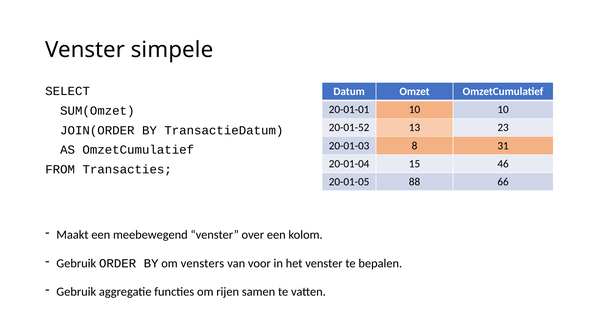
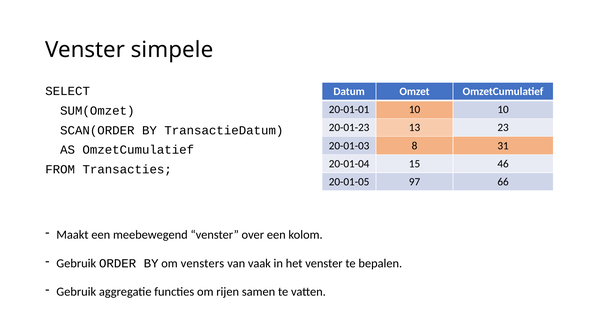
20-01-52: 20-01-52 -> 20-01-23 (349, 128)
JOIN(ORDER: JOIN(ORDER -> SCAN(ORDER (97, 130)
88: 88 -> 97 (415, 182)
voor: voor -> vaak (259, 263)
